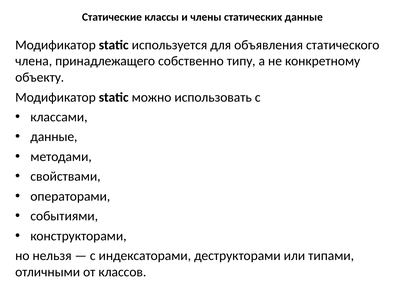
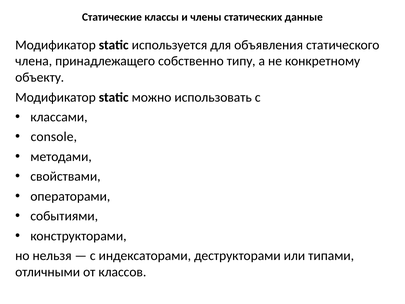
данные: данные -> console (54, 137)
